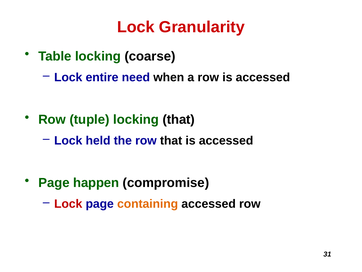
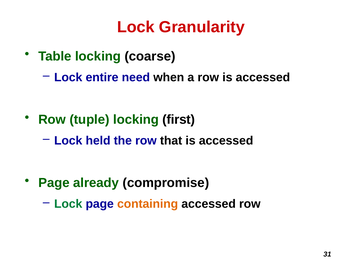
locking that: that -> first (179, 119)
happen: happen -> already (96, 183)
Lock colour: red -> green (68, 204)
